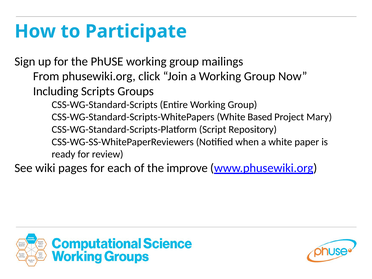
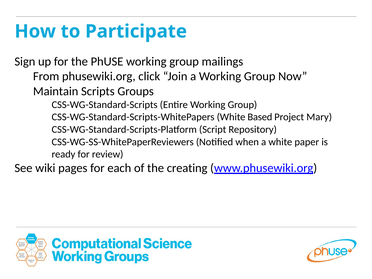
Including: Including -> Maintain (56, 91)
improve: improve -> creating (187, 168)
